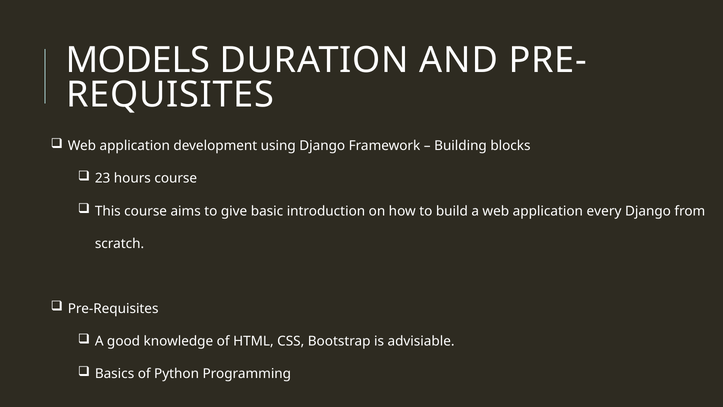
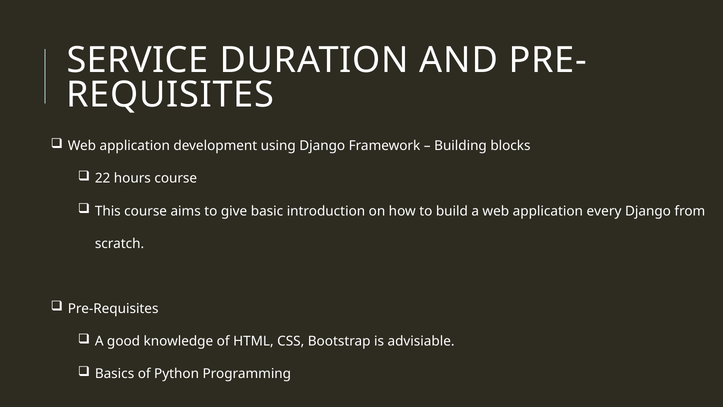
MODELS: MODELS -> SERVICE (137, 60)
23: 23 -> 22 (103, 178)
